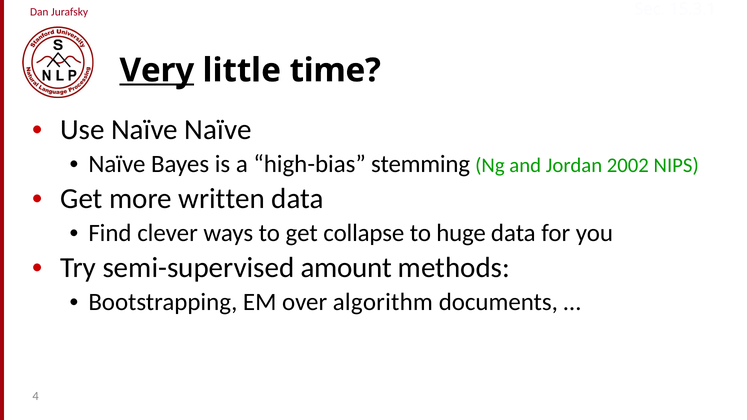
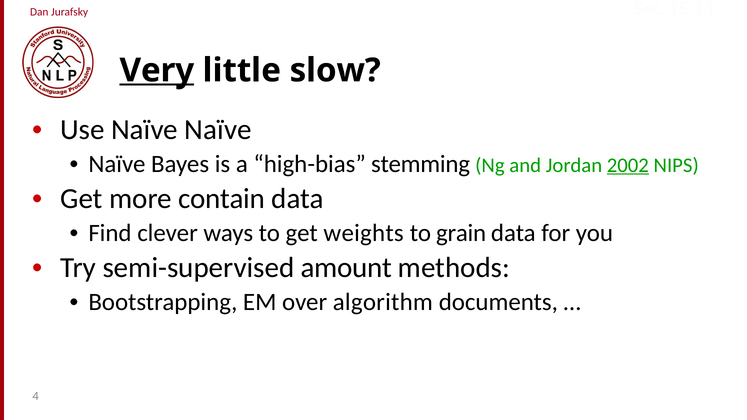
time: time -> slow (335, 70)
2002 underline: none -> present (628, 165)
written: written -> contain (222, 199)
collapse: collapse -> weights (364, 233)
huge: huge -> grain (461, 233)
